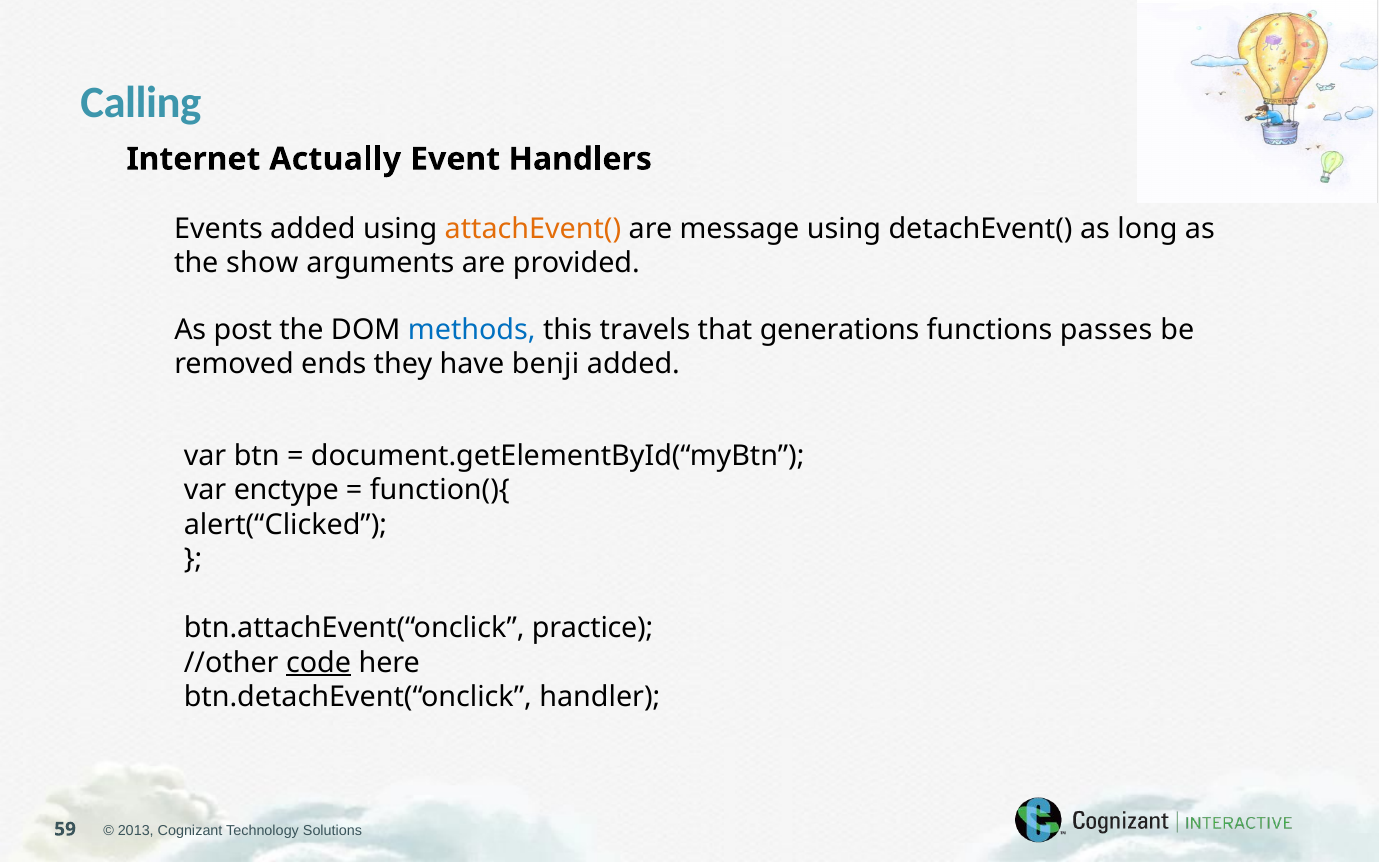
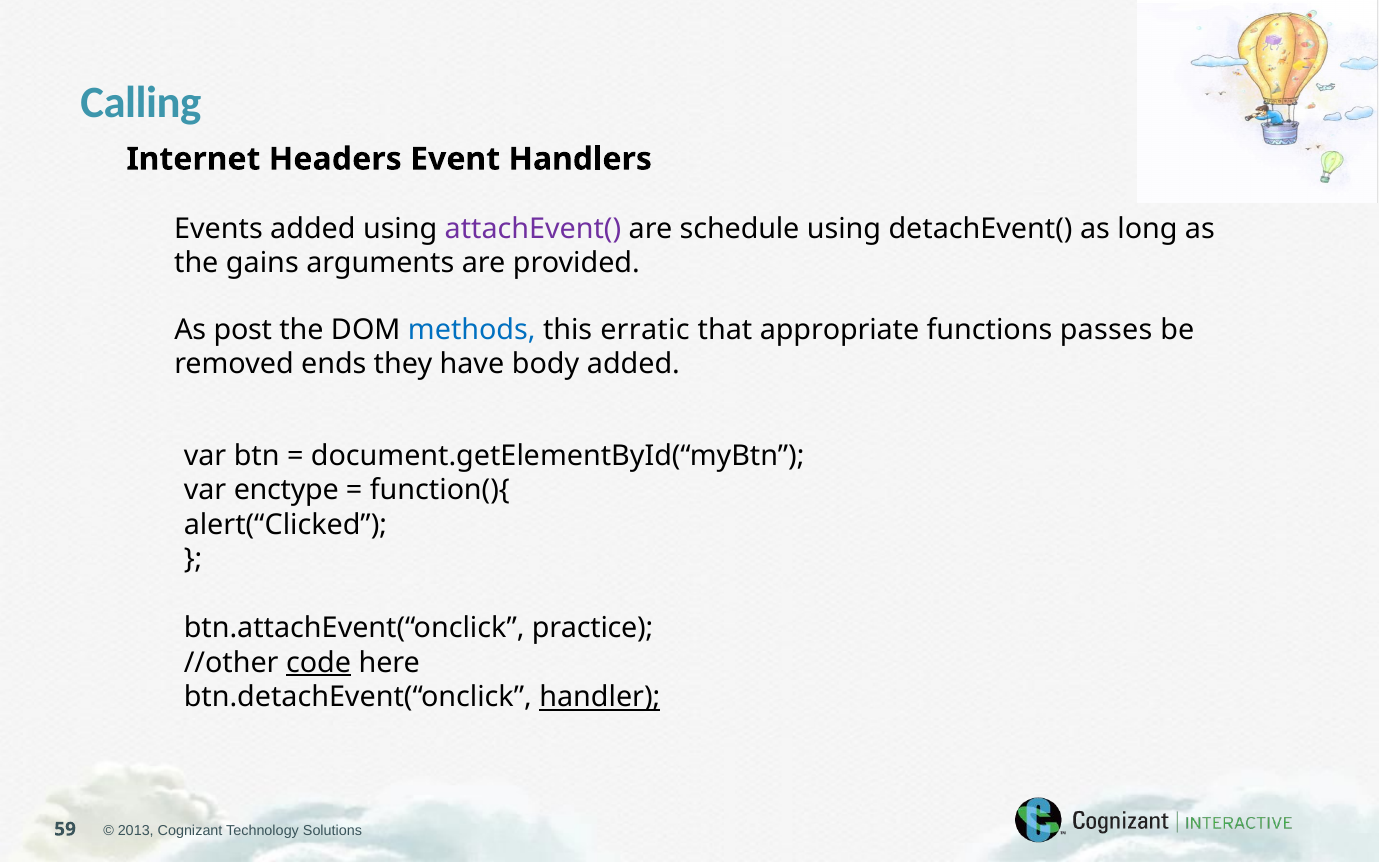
Actually: Actually -> Headers (335, 159)
attachEvent( colour: orange -> purple (533, 229)
message: message -> schedule (740, 229)
show: show -> gains (262, 263)
travels: travels -> erratic (645, 330)
generations: generations -> appropriate (840, 330)
benji: benji -> body (546, 364)
handler underline: none -> present (600, 697)
